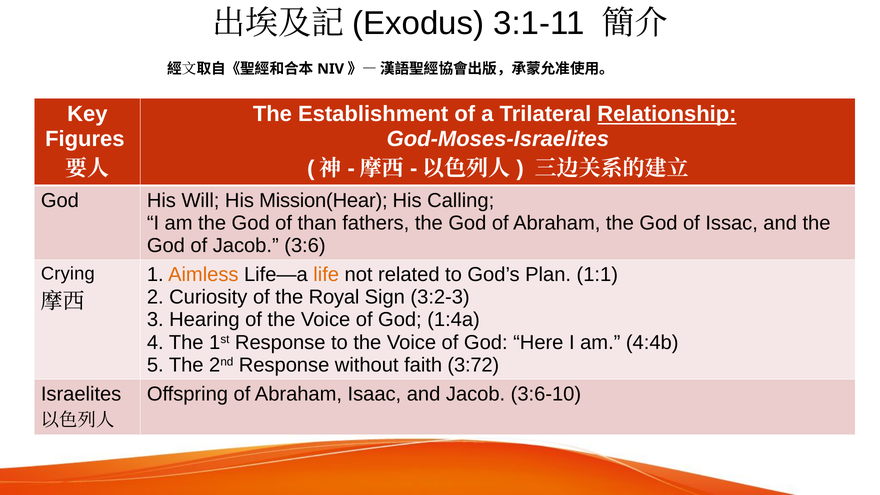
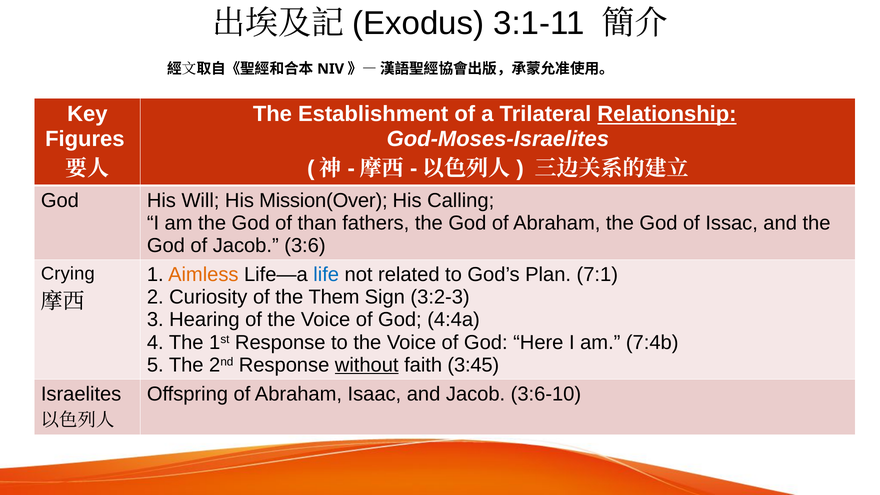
Mission(Hear: Mission(Hear -> Mission(Over (323, 200)
life colour: orange -> blue (326, 275)
1:1: 1:1 -> 7:1 (597, 275)
Royal: Royal -> Them (334, 297)
1:4a: 1:4a -> 4:4a (454, 320)
4:4b: 4:4b -> 7:4b (652, 342)
without underline: none -> present (367, 365)
3:72: 3:72 -> 3:45 (473, 365)
